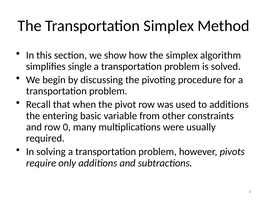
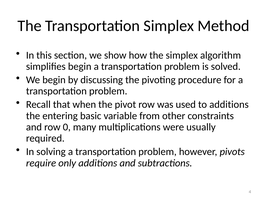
simplifies single: single -> begin (80, 66)
